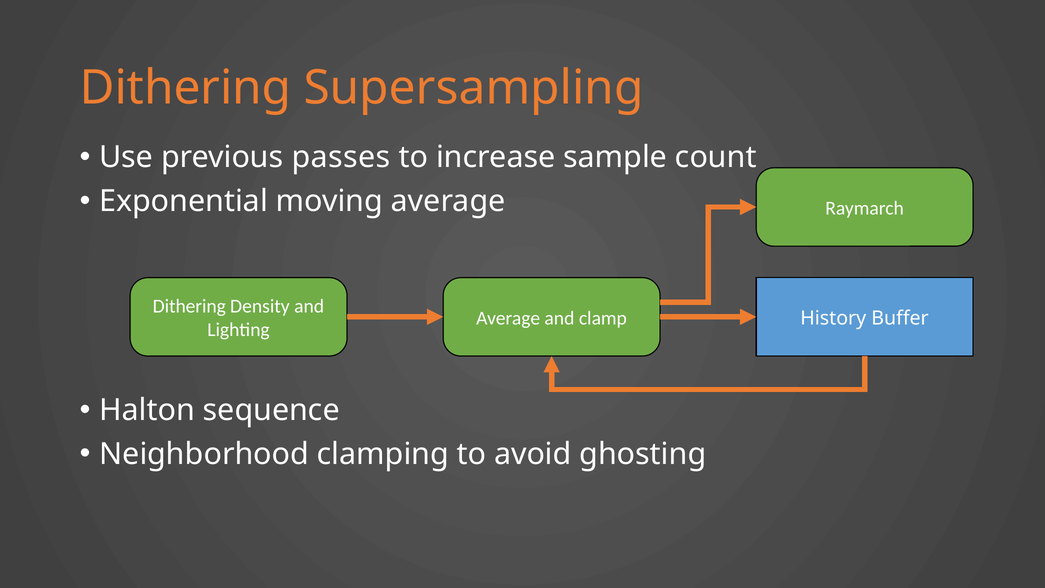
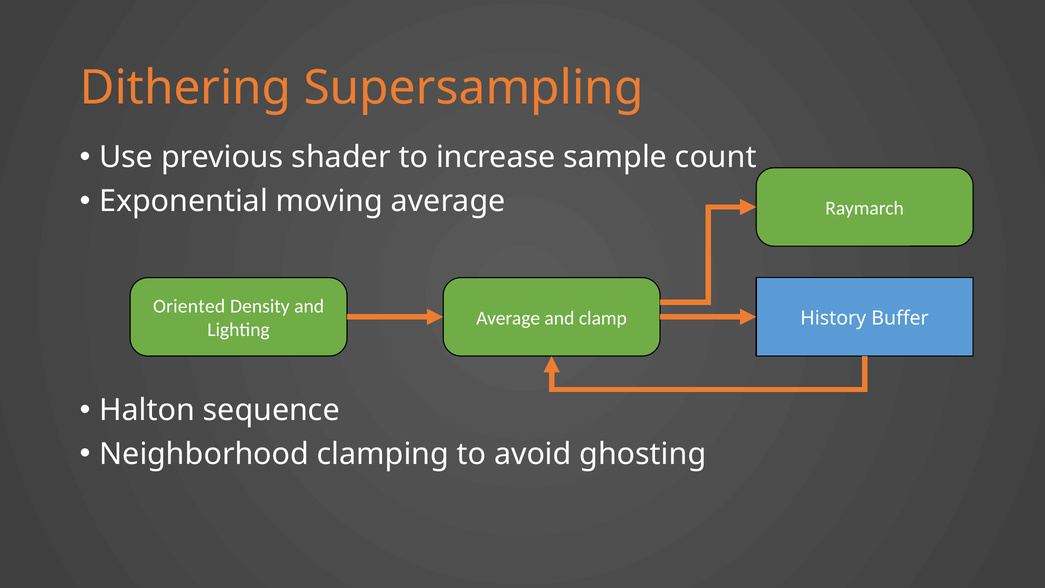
passes: passes -> shader (341, 157)
Dithering: Dithering -> Oriented (189, 306)
